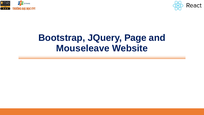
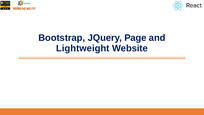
Mouseleave: Mouseleave -> Lightweight (83, 48)
